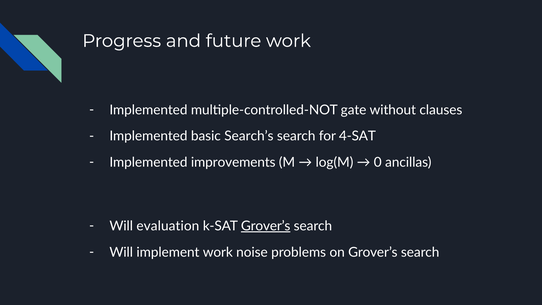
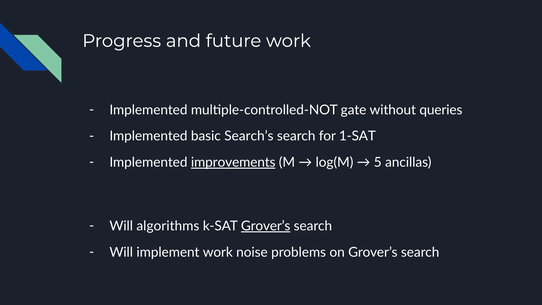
clauses: clauses -> queries (441, 110)
4-SAT: 4-SAT -> 1-SAT (357, 136)
improvements underline: none -> present (233, 162)
0: 0 -> 5 (378, 162)
evaluation: evaluation -> algorithms (168, 226)
